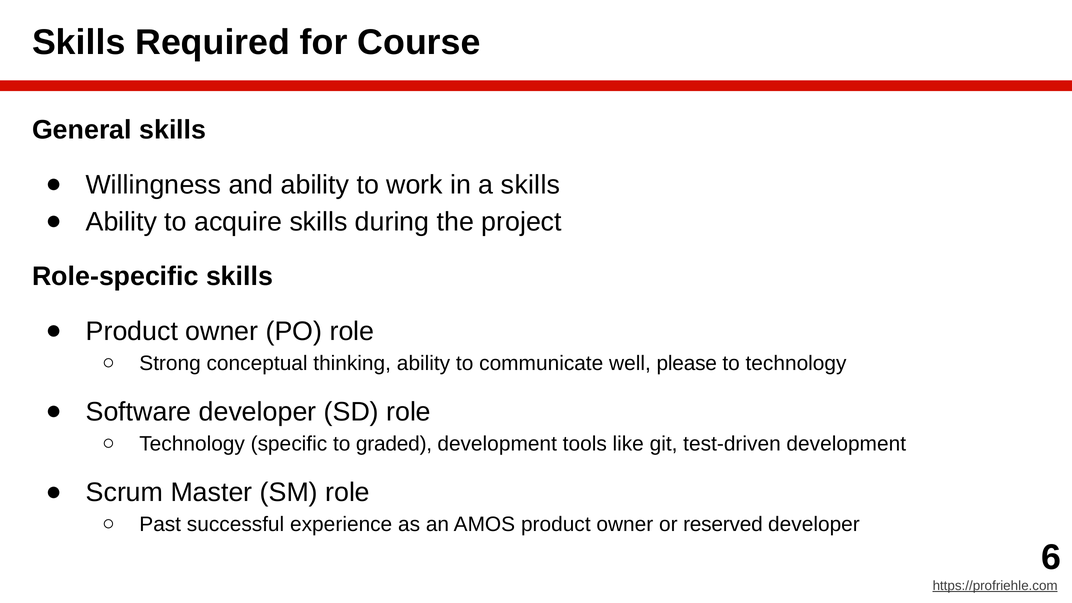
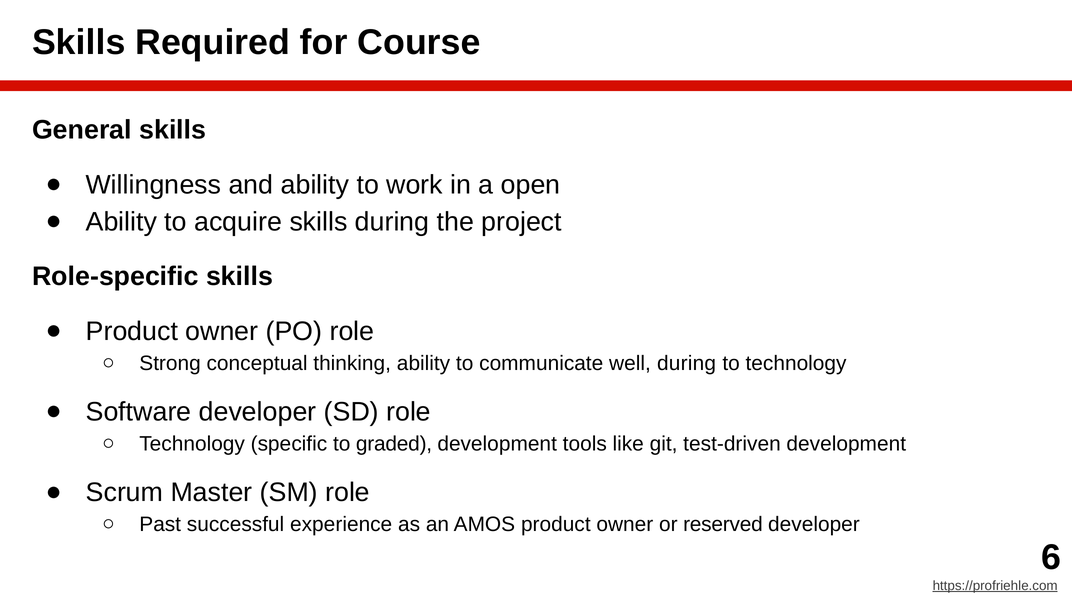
a skills: skills -> open (531, 185)
well please: please -> during (687, 363)
